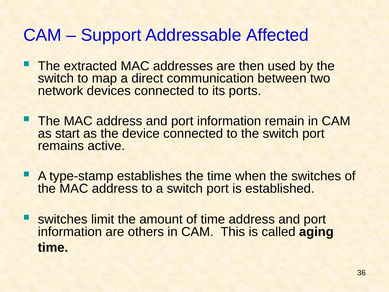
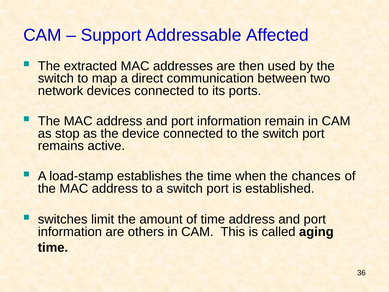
start: start -> stop (67, 133)
type-stamp: type-stamp -> load-stamp (81, 176)
the switches: switches -> chances (316, 176)
